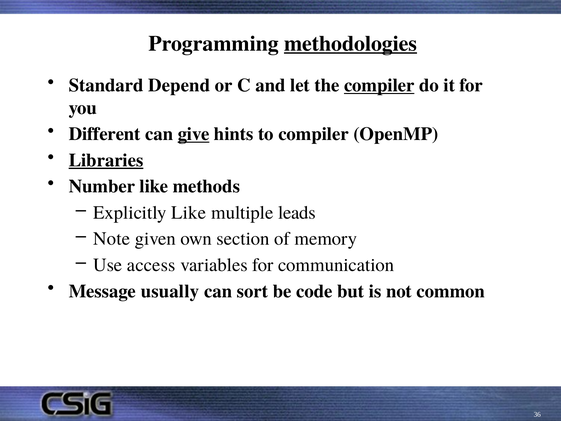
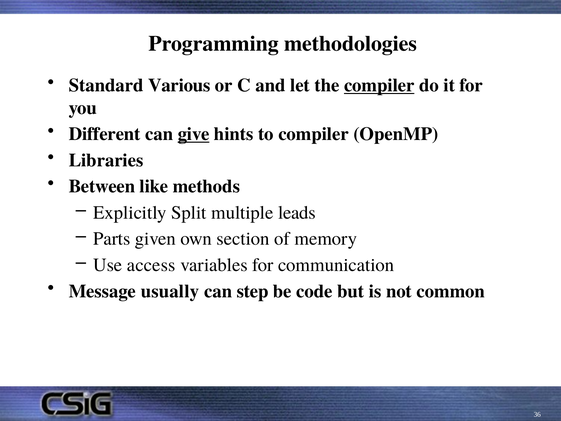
methodologies underline: present -> none (351, 44)
Depend: Depend -> Various (179, 85)
Libraries underline: present -> none (106, 160)
Number: Number -> Between (102, 186)
Explicitly Like: Like -> Split (189, 213)
Note: Note -> Parts (112, 239)
sort: sort -> step (253, 291)
